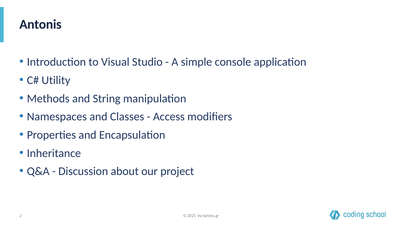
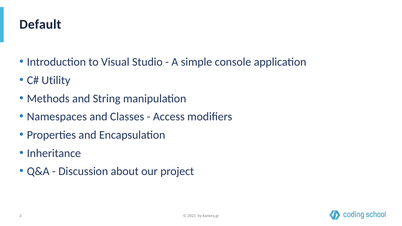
Antonis: Antonis -> Default (40, 25)
